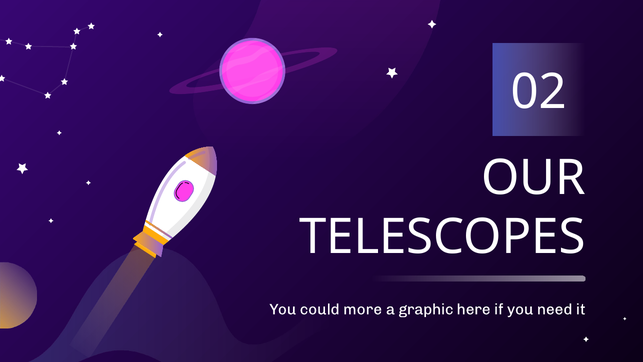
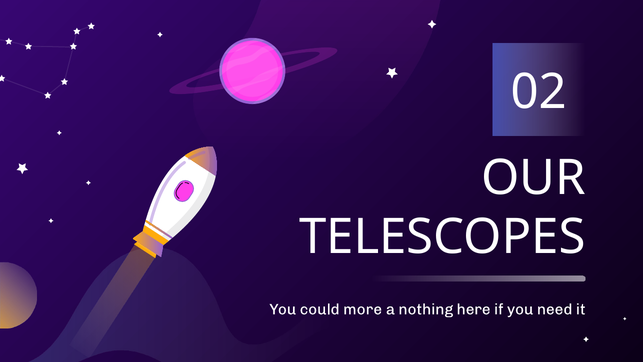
graphic: graphic -> nothing (426, 309)
